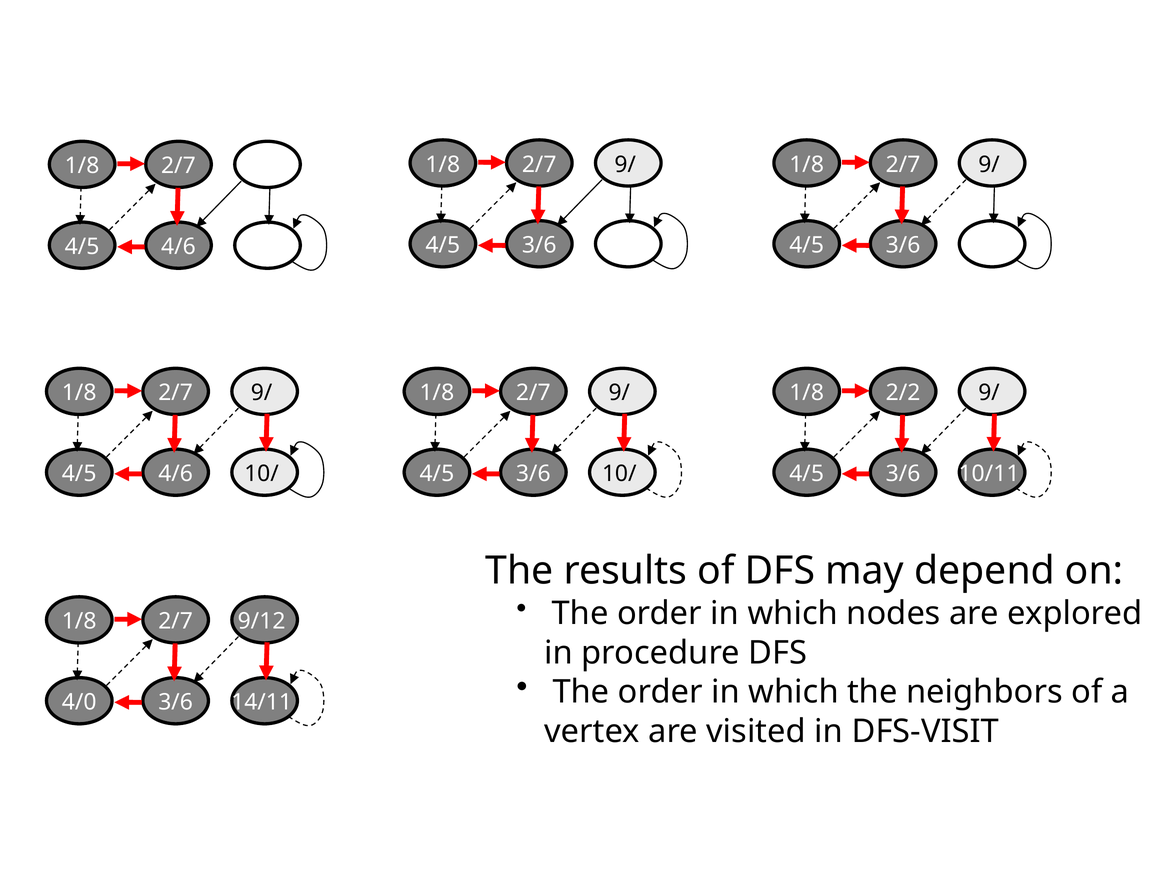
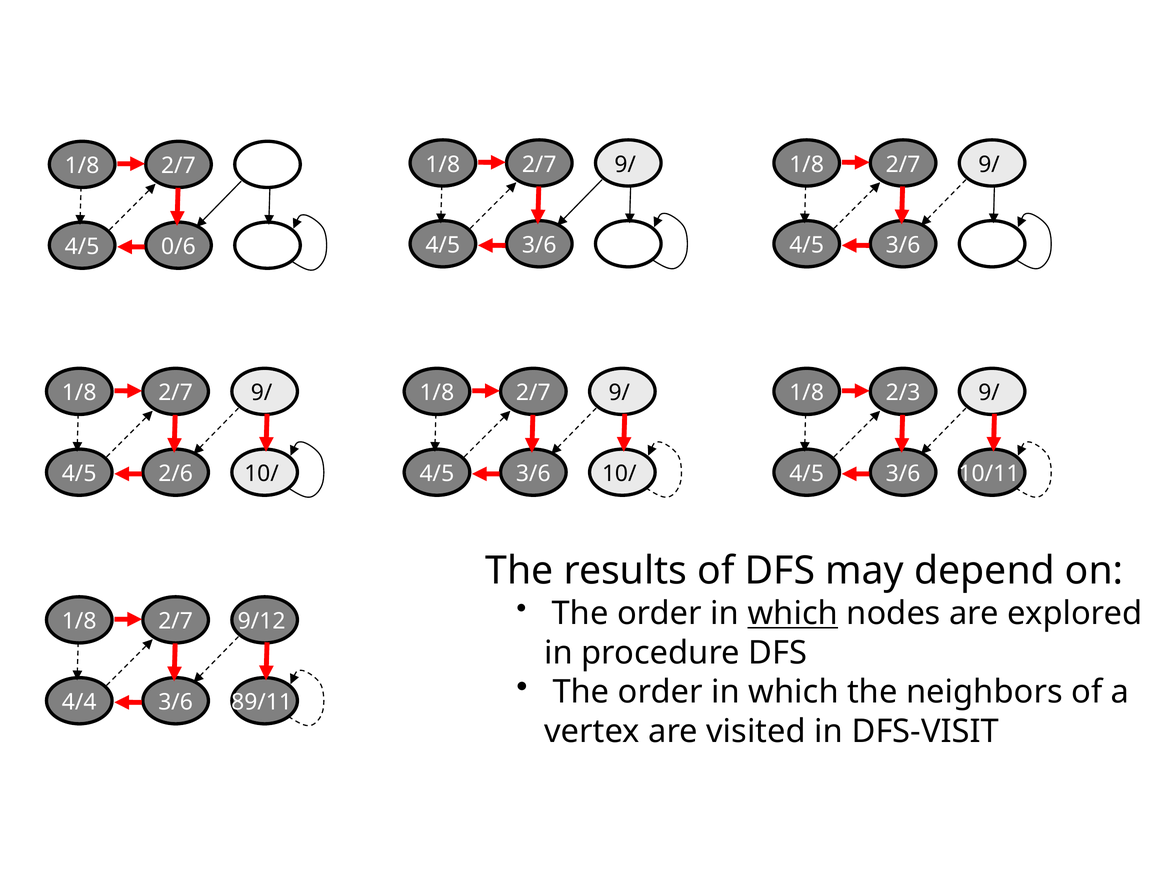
4/6: 4/6 -> 0/6 (178, 247)
2/2: 2/2 -> 2/3 (903, 393)
4/6: 4/6 -> 2/6 (176, 474)
which underline: none -> present (793, 614)
4/0: 4/0 -> 4/4 (79, 702)
14/11: 14/11 -> 89/11 (262, 702)
